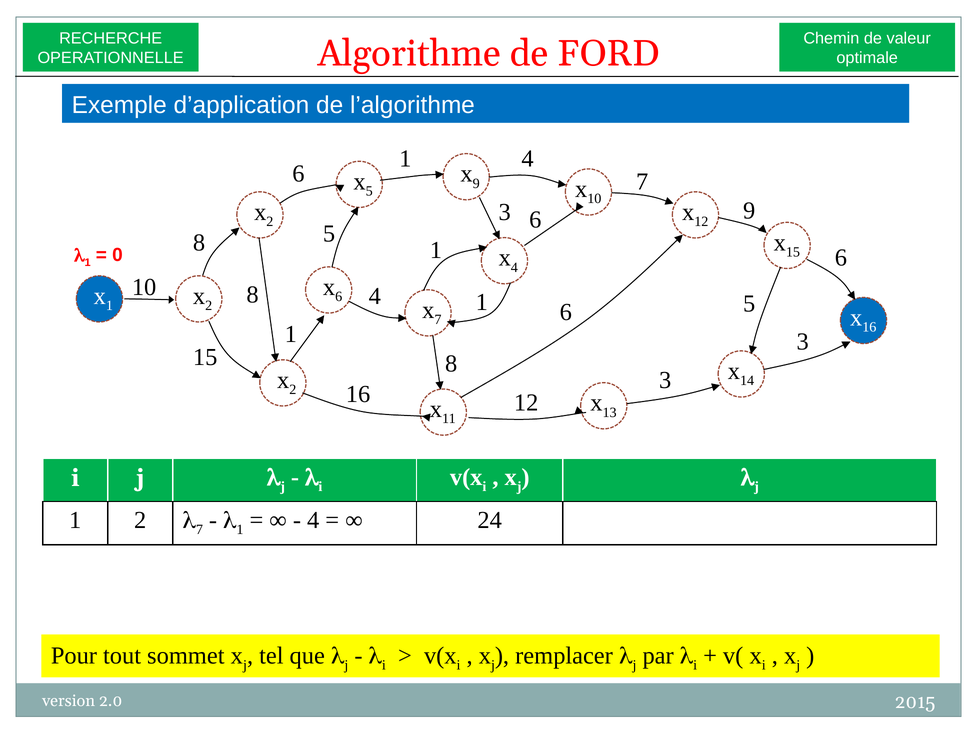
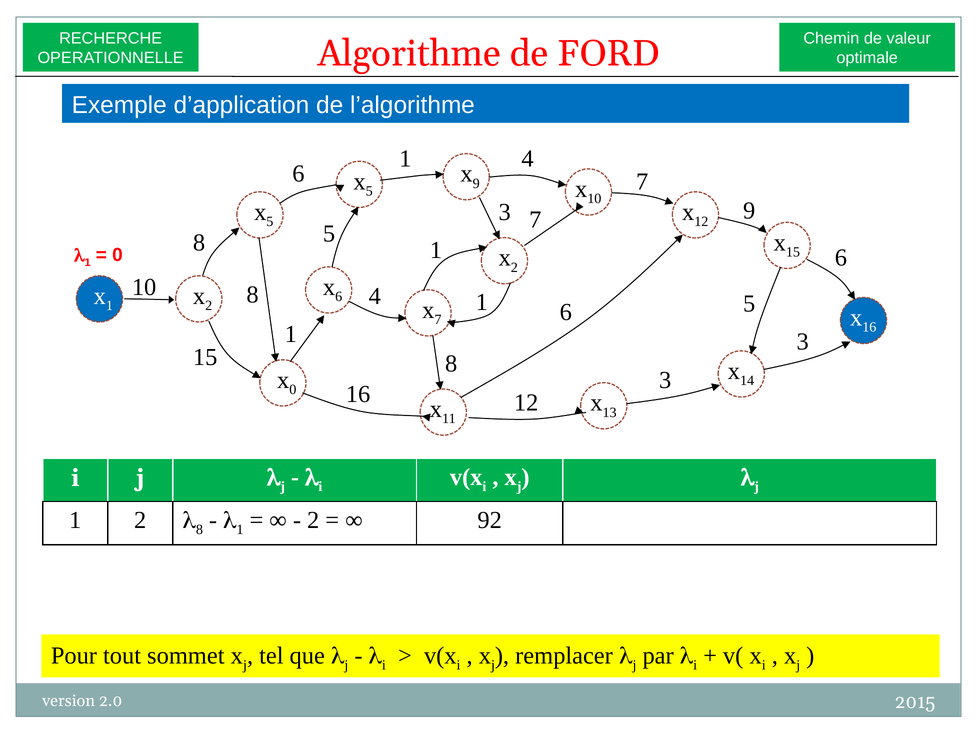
2: 2 -> 5 (270, 222)
6: 6 -> 7 (535, 220)
4: 4 -> 2 (514, 268)
2: 2 -> 0 (293, 390)
7: 7 -> 8 (199, 530)
4: 4 -> 2 (313, 521)
24: 24 -> 92 (490, 521)
